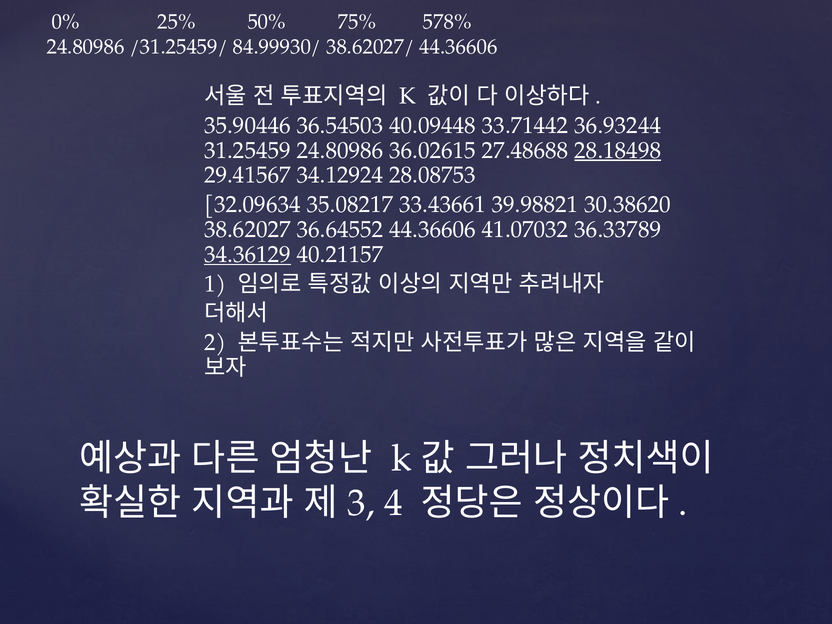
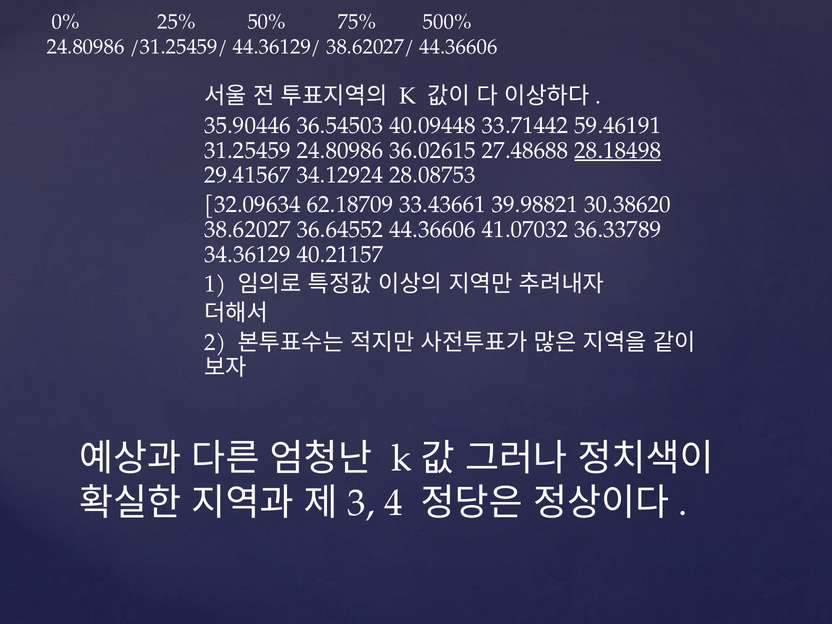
578%: 578% -> 500% (447, 22)
84.99930/: 84.99930/ -> 44.36129/ (277, 47)
36.93244: 36.93244 -> 59.46191 (618, 125)
35.08217: 35.08217 -> 62.18709 (350, 205)
34.36129 underline: present -> none (247, 255)
